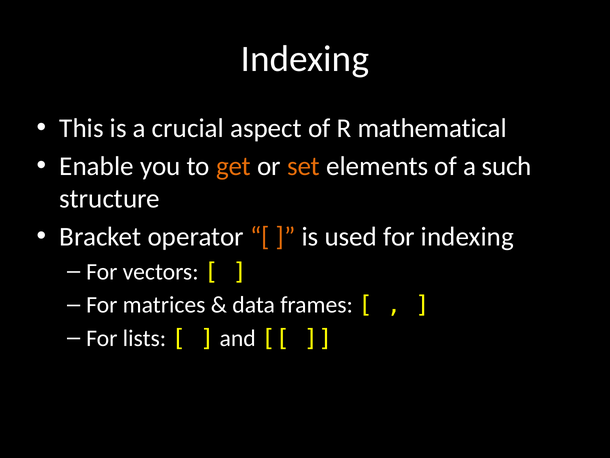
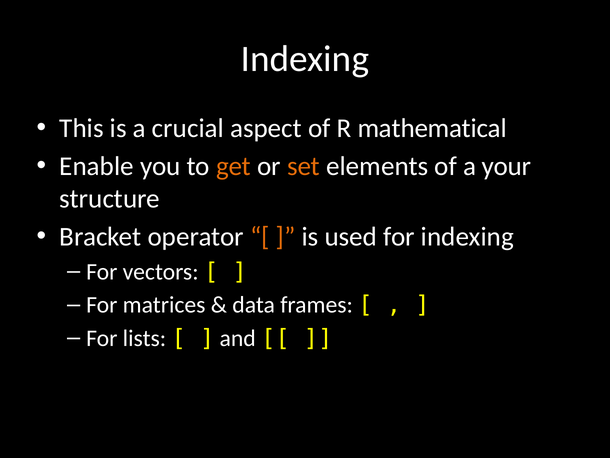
such: such -> your (507, 166)
